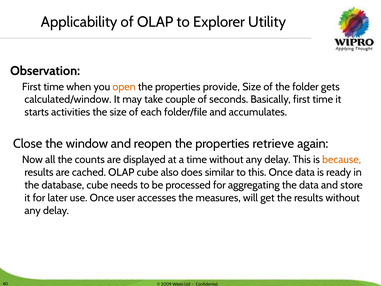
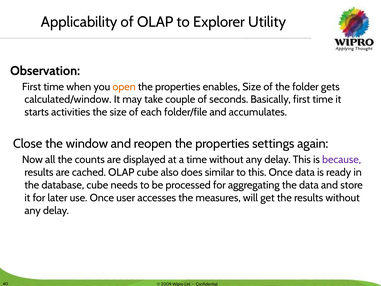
provide: provide -> enables (221, 87)
retrieve: retrieve -> settings (273, 144)
because colour: orange -> purple (342, 160)
